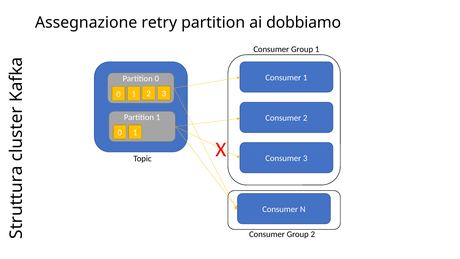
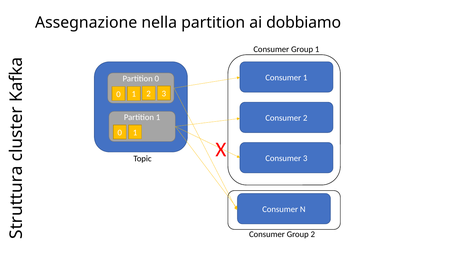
retry: retry -> nella (159, 23)
